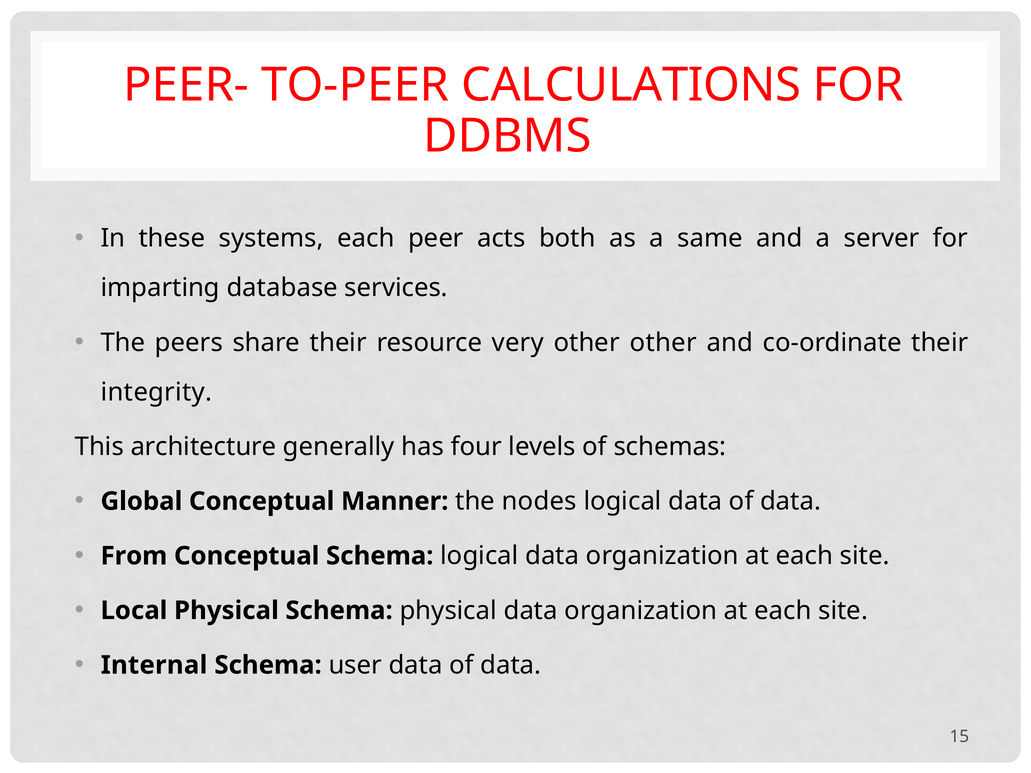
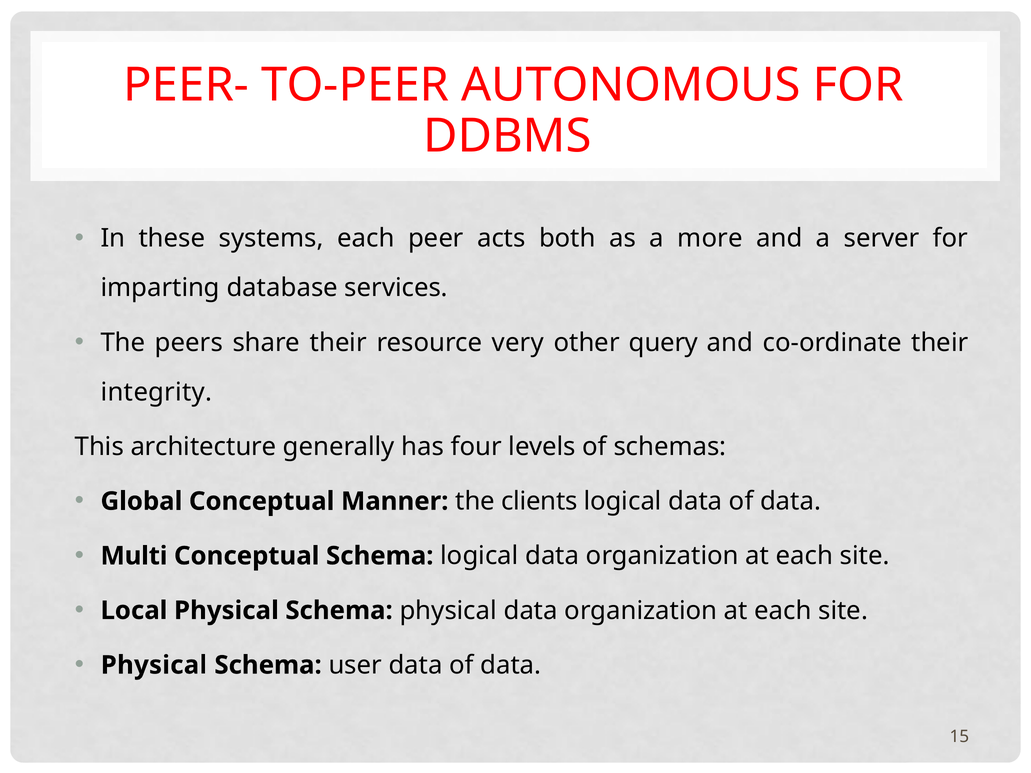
CALCULATIONS: CALCULATIONS -> AUTONOMOUS (631, 85)
same: same -> more (710, 239)
other other: other -> query (663, 343)
nodes: nodes -> clients (539, 501)
From: From -> Multi (134, 556)
Internal: Internal -> Physical (154, 665)
